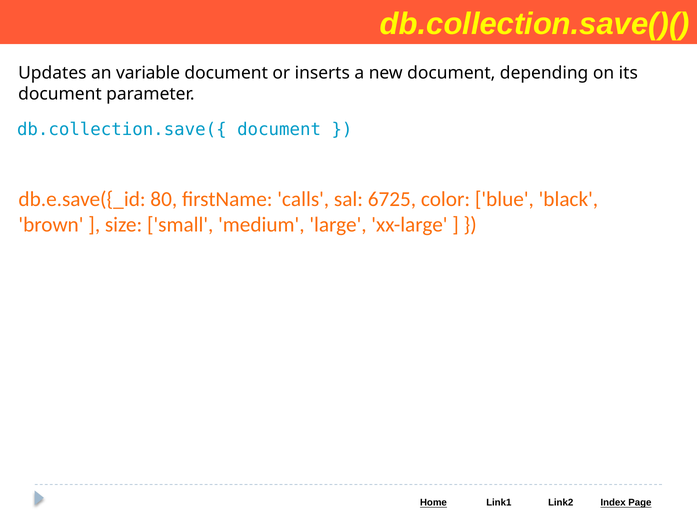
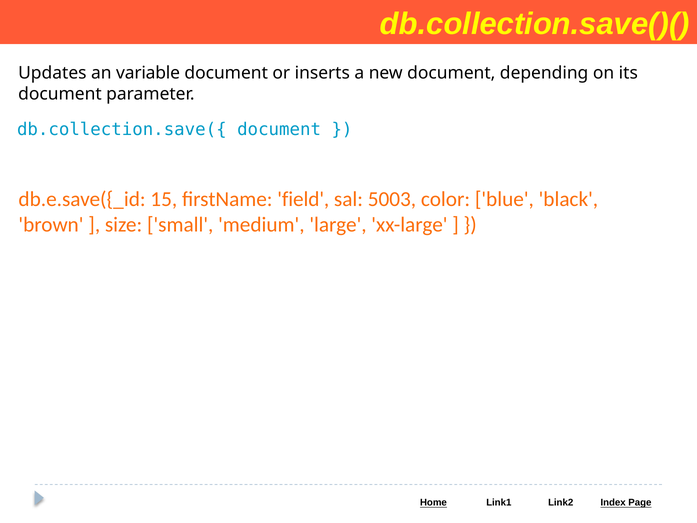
80: 80 -> 15 (164, 199)
calls: calls -> field (303, 199)
6725: 6725 -> 5003 (392, 199)
